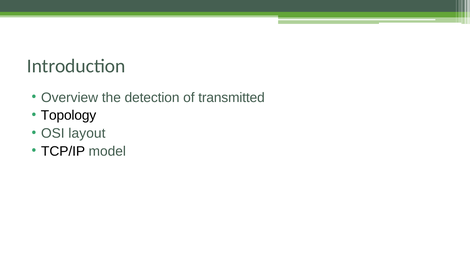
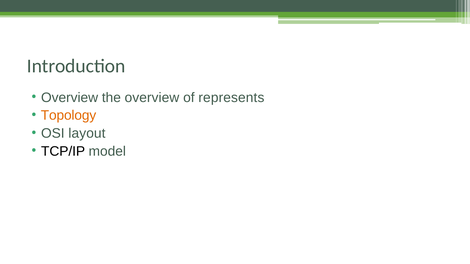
the detection: detection -> overview (152, 98)
transmitted: transmitted -> represents (231, 98)
Topology colour: black -> orange (69, 116)
